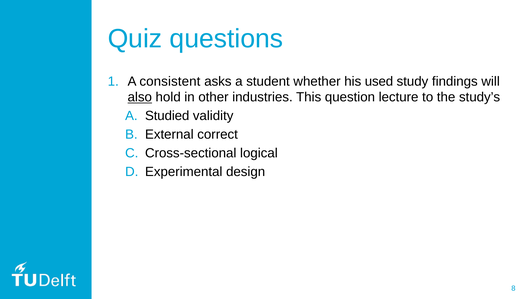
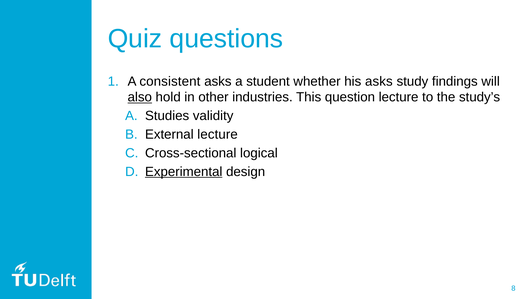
his used: used -> asks (379, 81)
Studied: Studied -> Studies (167, 116)
External correct: correct -> lecture (218, 134)
Experimental underline: none -> present (184, 172)
